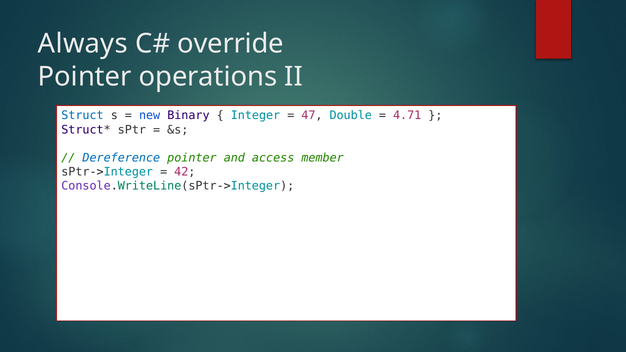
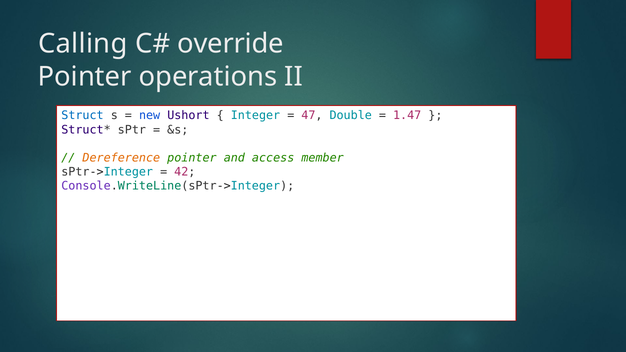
Always: Always -> Calling (83, 44)
Binary: Binary -> Ushort (188, 116)
4.71: 4.71 -> 1.47 (407, 116)
Dereference colour: blue -> orange (121, 158)
